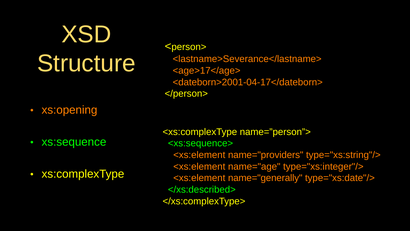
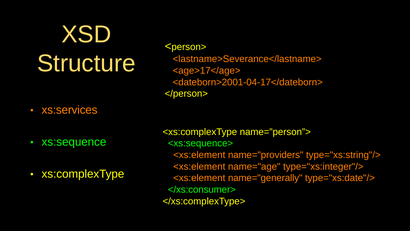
xs:opening: xs:opening -> xs:services (70, 110)
</xs:described>: </xs:described> -> </xs:consumer> (202, 189)
